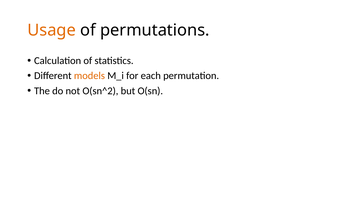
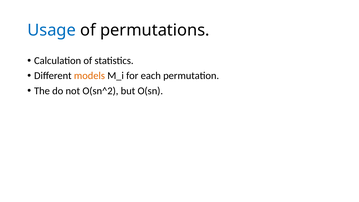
Usage colour: orange -> blue (52, 30)
